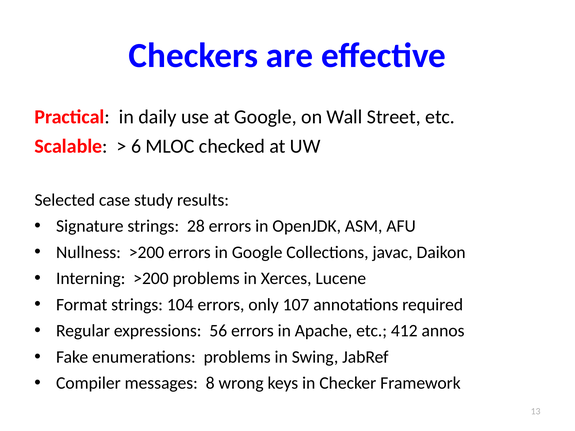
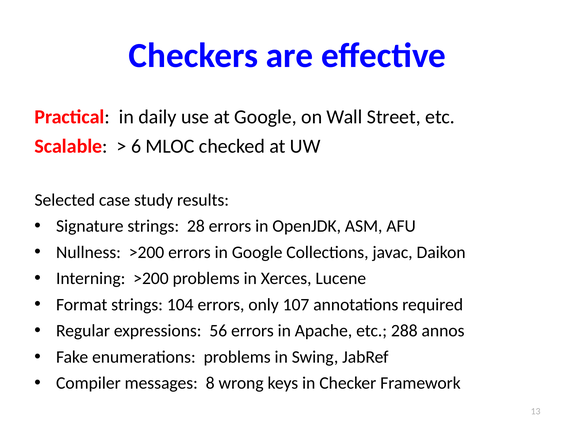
412: 412 -> 288 (404, 331)
